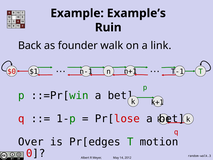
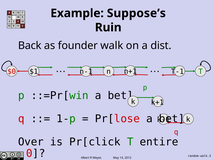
Example’s: Example’s -> Suppose’s (136, 13)
link: link -> dist (161, 45)
Pr[edges: Pr[edges -> Pr[click (95, 142)
motion: motion -> entire (159, 142)
